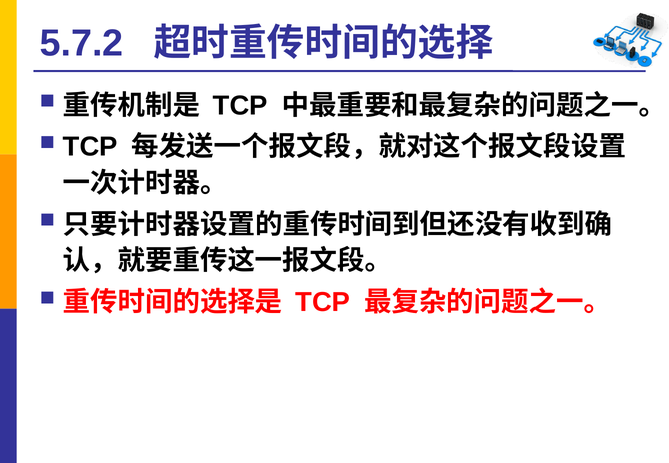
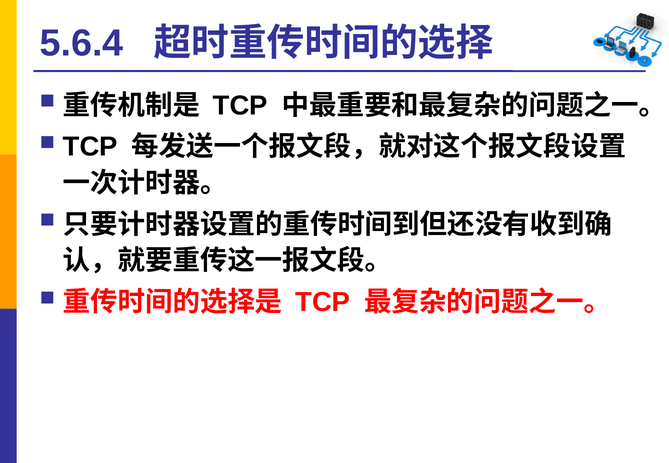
5.7.2: 5.7.2 -> 5.6.4 (82, 43)
